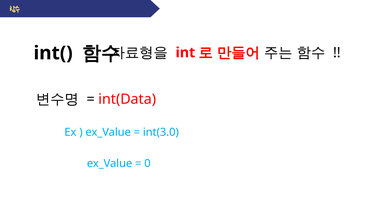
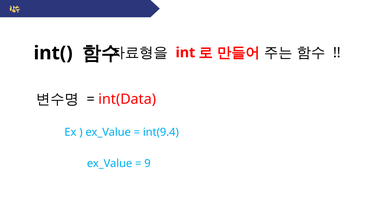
int(3.0: int(3.0 -> int(9.4 (161, 132)
0: 0 -> 9 (147, 163)
